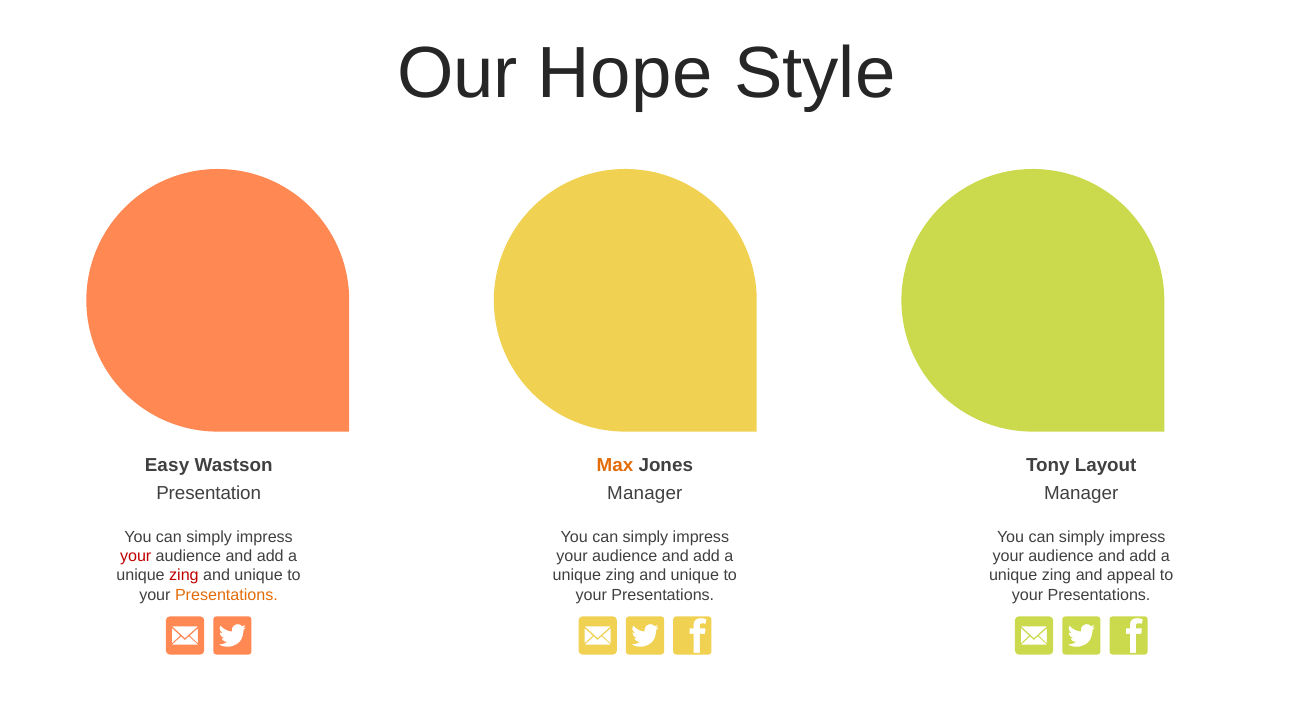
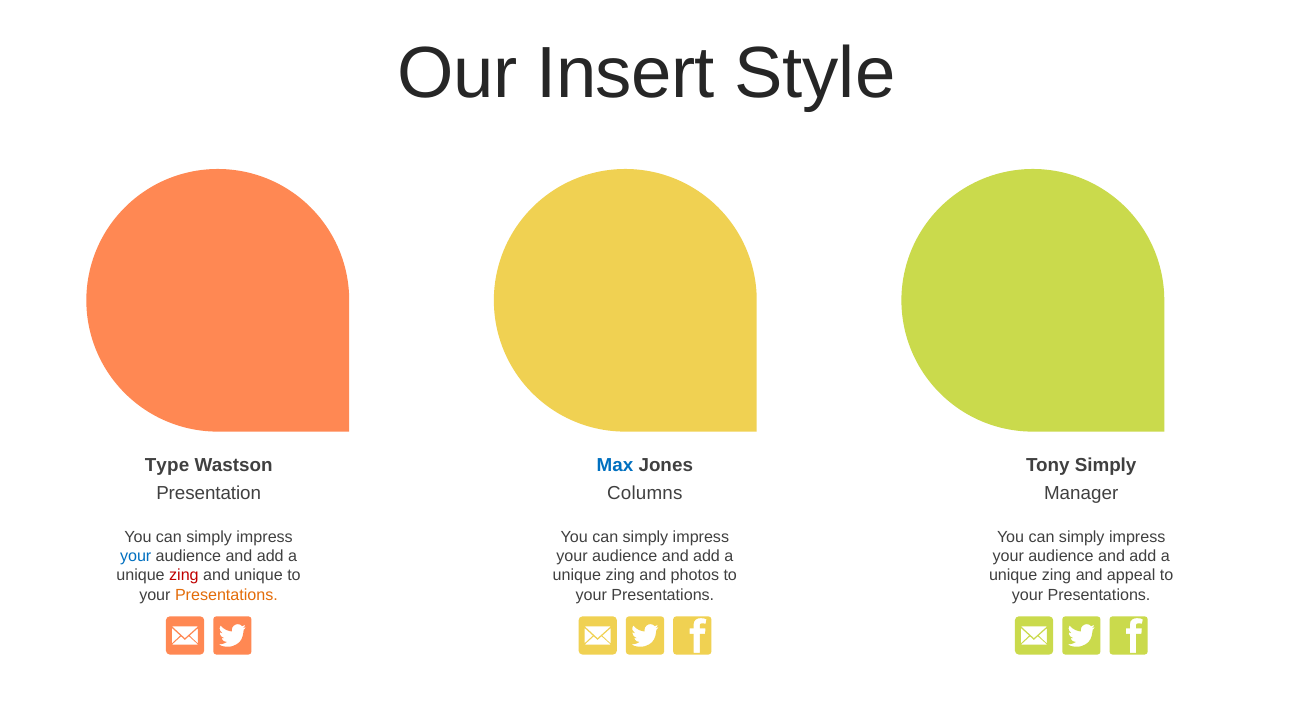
Hope: Hope -> Insert (626, 74)
Easy: Easy -> Type (167, 466)
Max colour: orange -> blue (615, 466)
Tony Layout: Layout -> Simply (1106, 466)
Manager: Manager -> Columns (645, 494)
your colour: red -> blue (136, 557)
unique: unique -> photos (695, 576)
